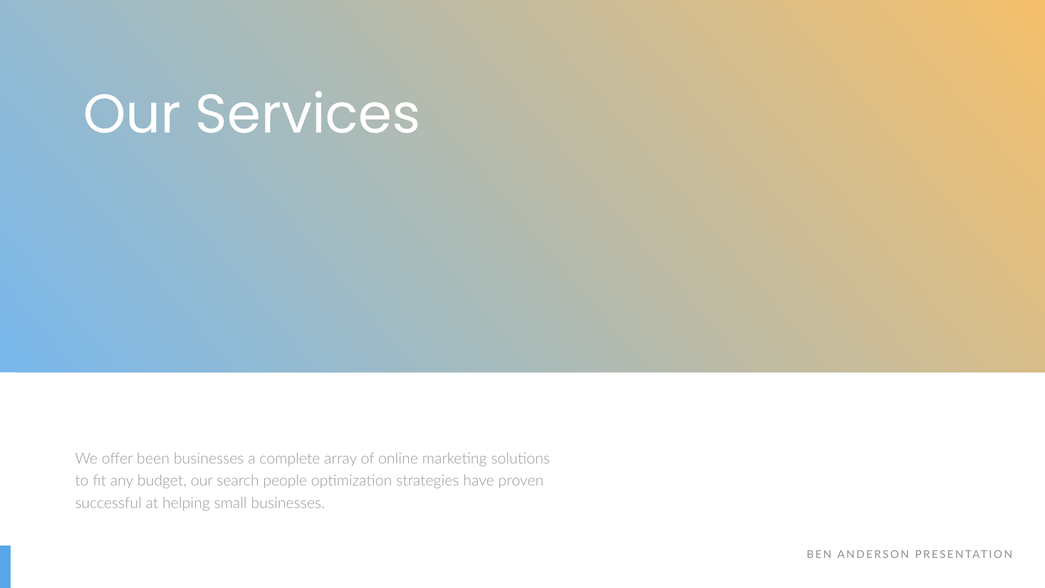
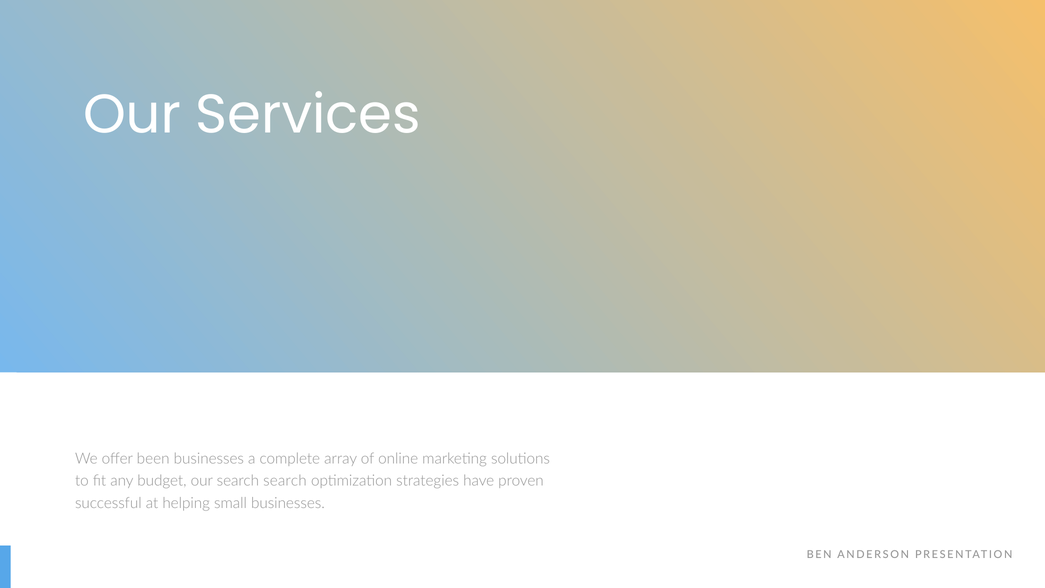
search people: people -> search (285, 481)
